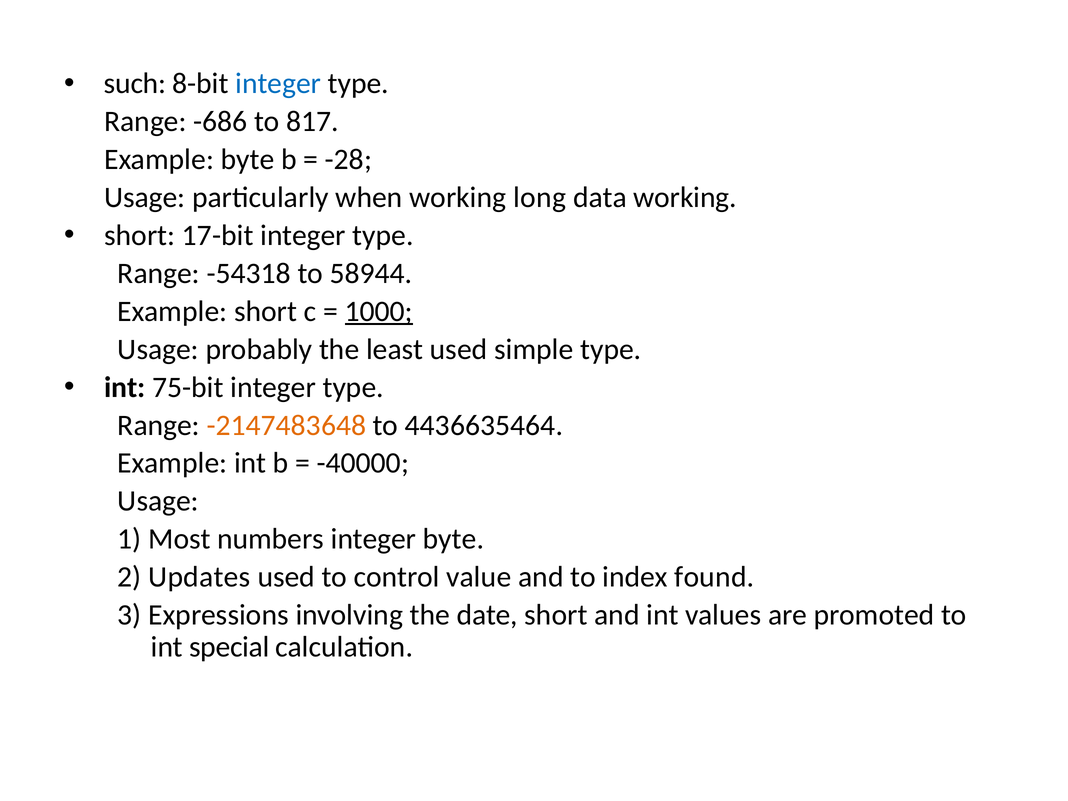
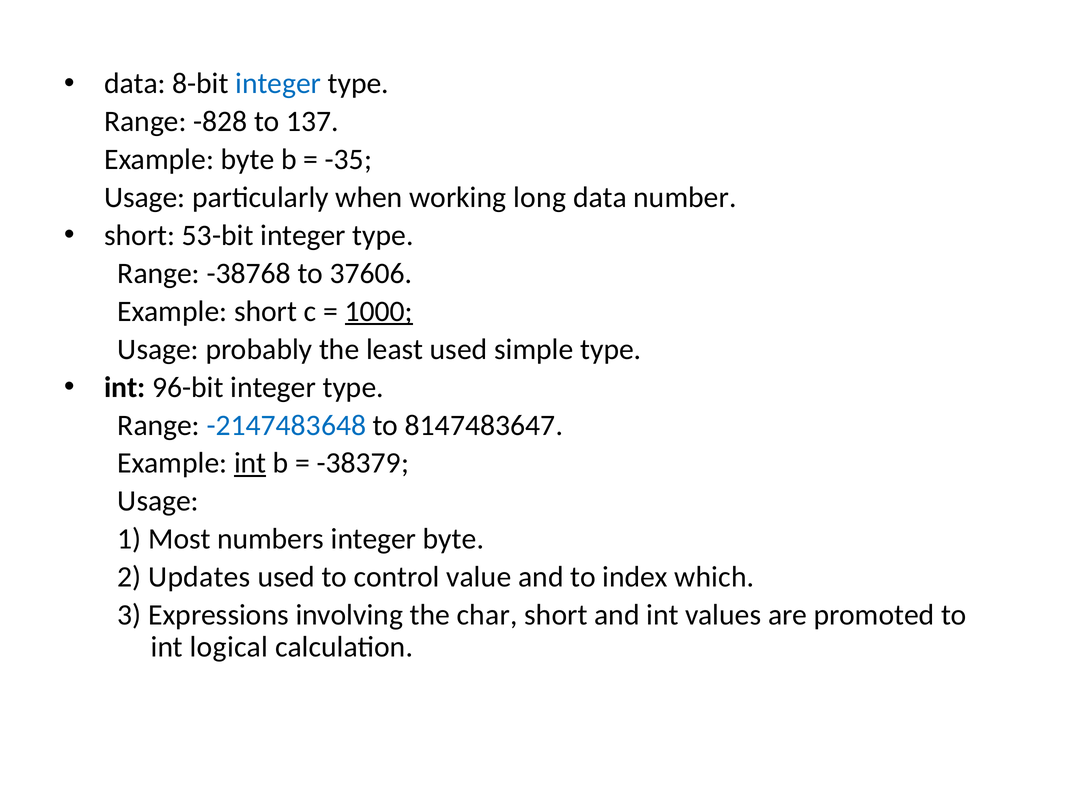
such: such -> data (135, 84)
-686: -686 -> -828 (220, 121)
817: 817 -> 137 (313, 121)
-28: -28 -> -35 (348, 159)
data working: working -> number (685, 197)
17-bit: 17-bit -> 53-bit (218, 235)
-54318: -54318 -> -38768 (249, 273)
58944: 58944 -> 37606 (371, 273)
75-bit: 75-bit -> 96-bit (188, 387)
-2147483648 colour: orange -> blue (286, 425)
4436635464: 4436635464 -> 8147483647 (484, 425)
int underline: none -> present (250, 463)
-40000: -40000 -> -38379 (363, 463)
found: found -> which (714, 577)
date: date -> char (487, 615)
special: special -> logical (229, 647)
